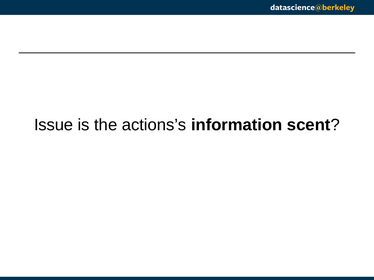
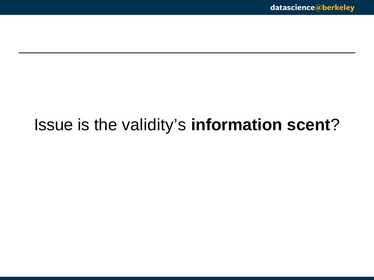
actions’s: actions’s -> validity’s (154, 125)
